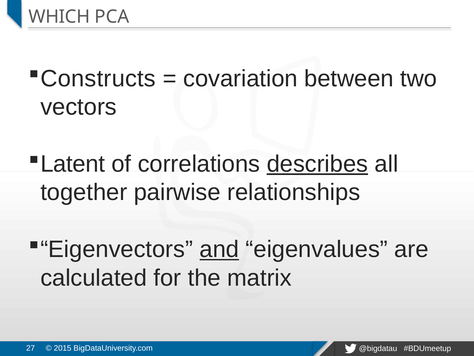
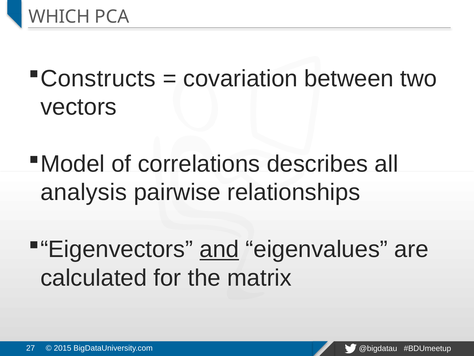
Latent: Latent -> Model (73, 164)
describes underline: present -> none (317, 164)
together: together -> analysis (84, 192)
